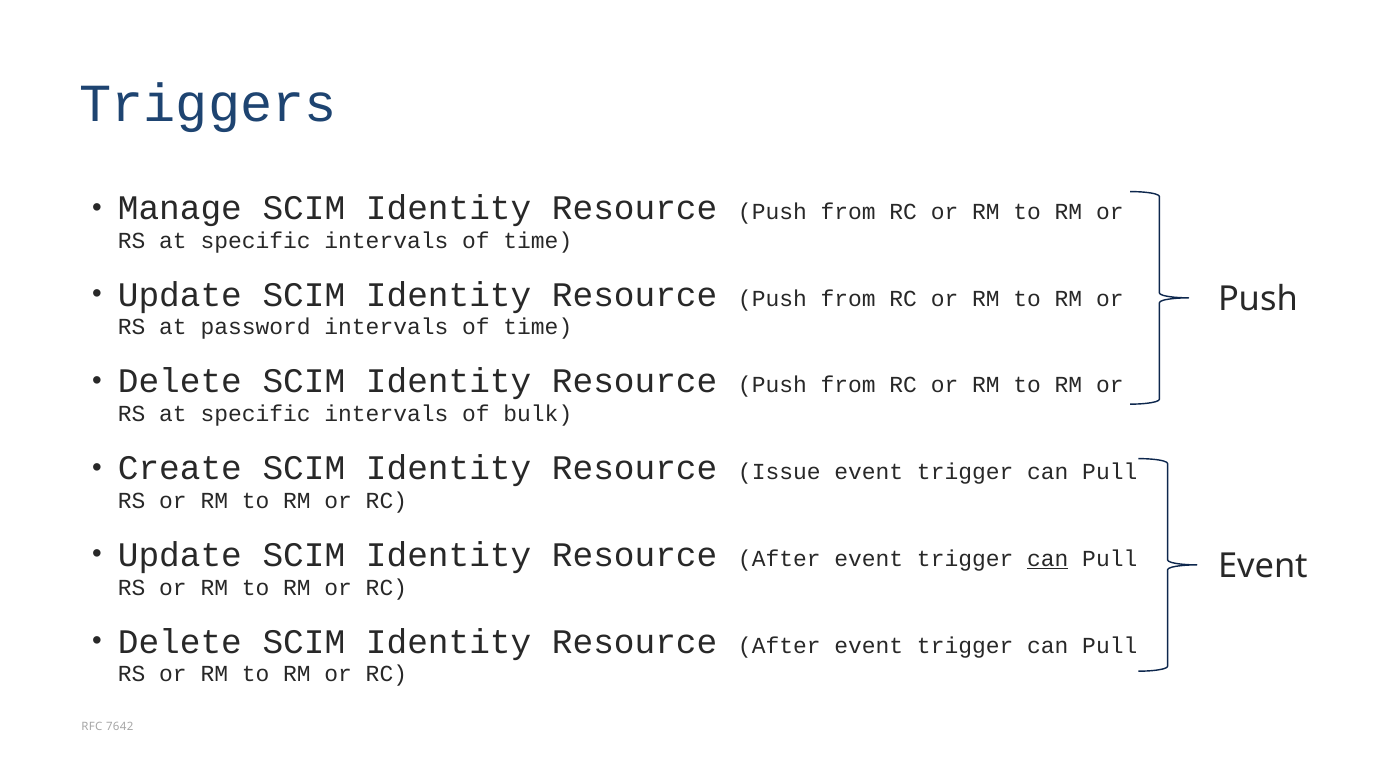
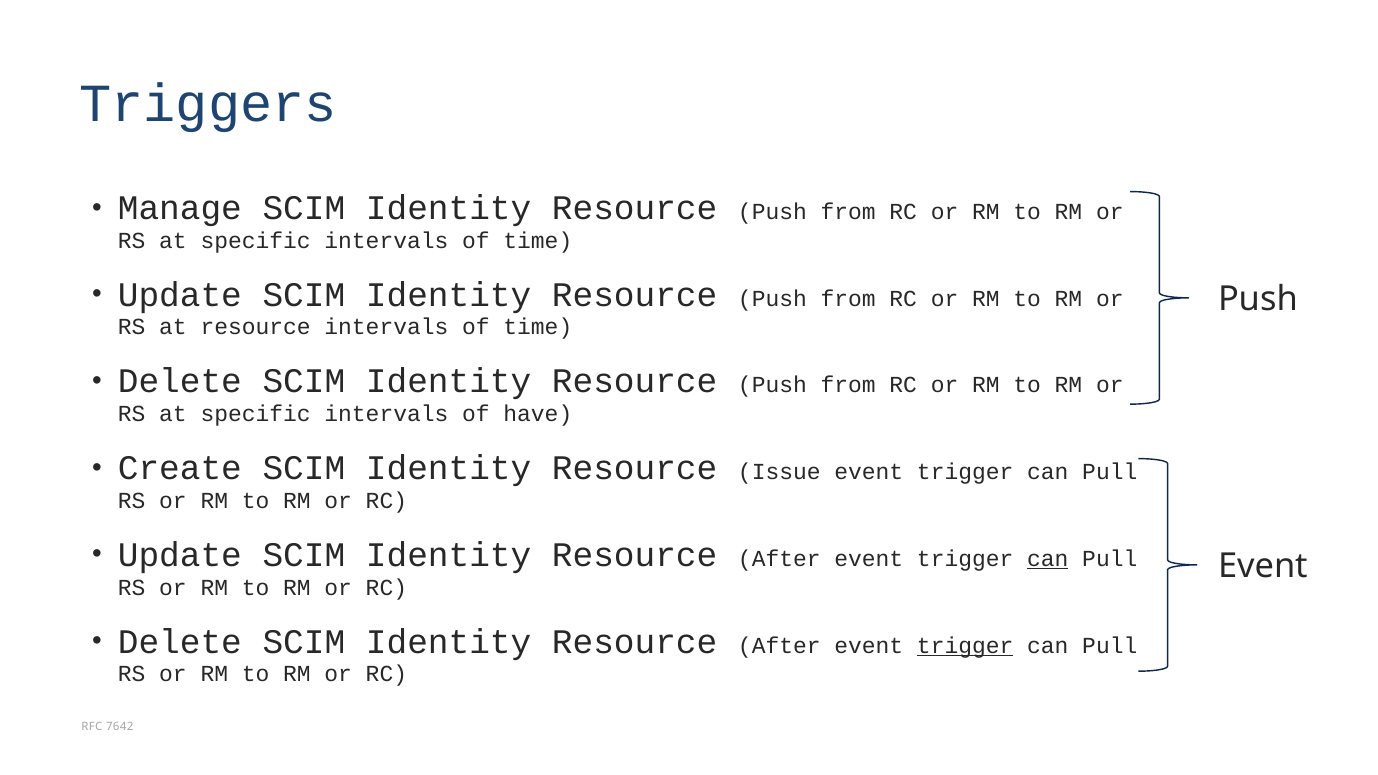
at password: password -> resource (256, 327)
bulk: bulk -> have (538, 414)
trigger underline: none -> present (965, 646)
